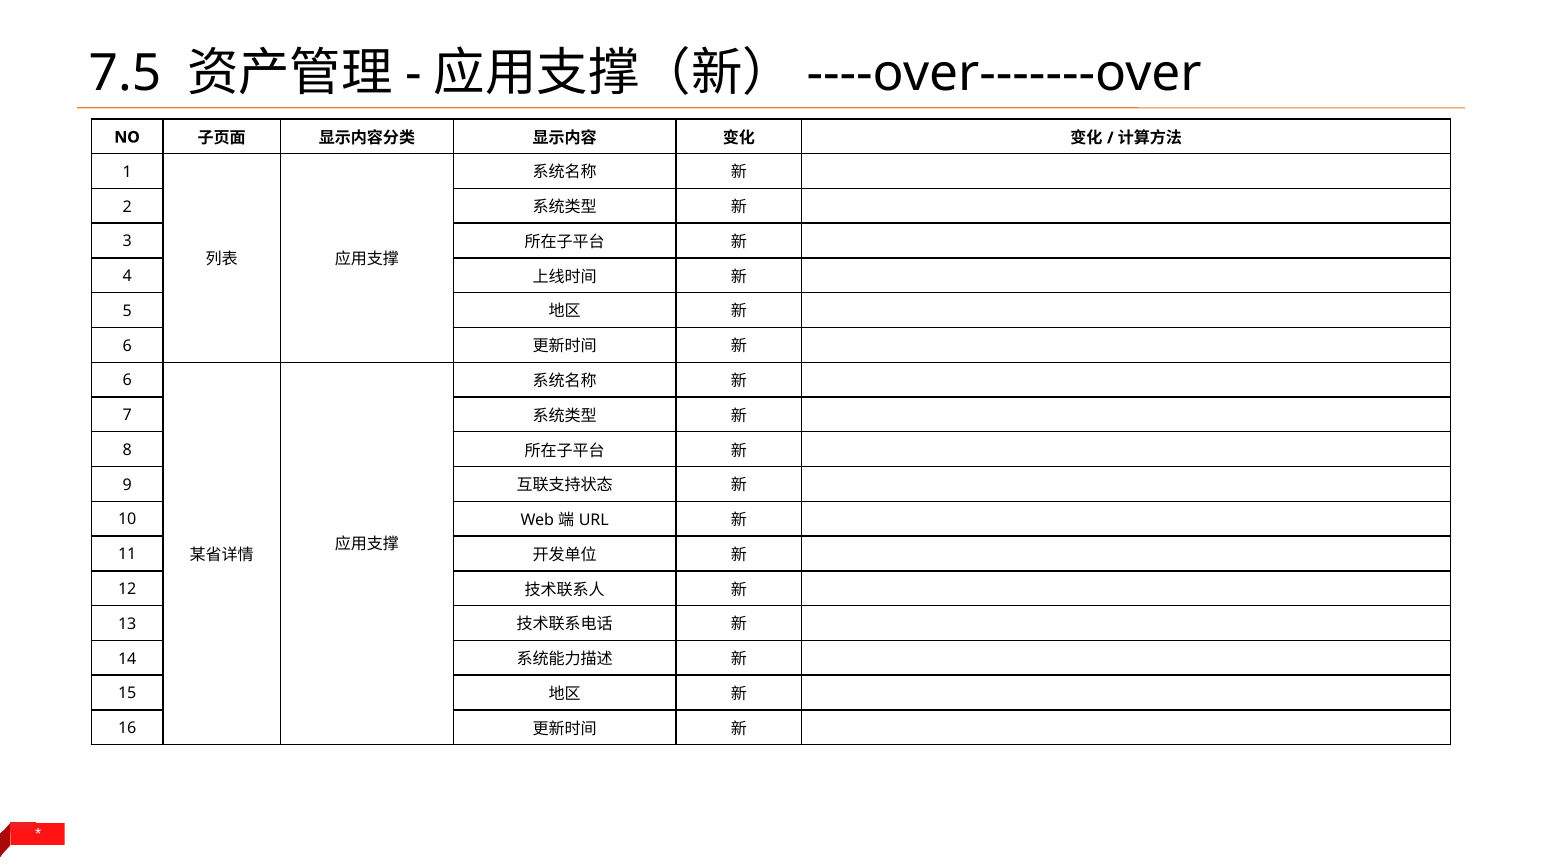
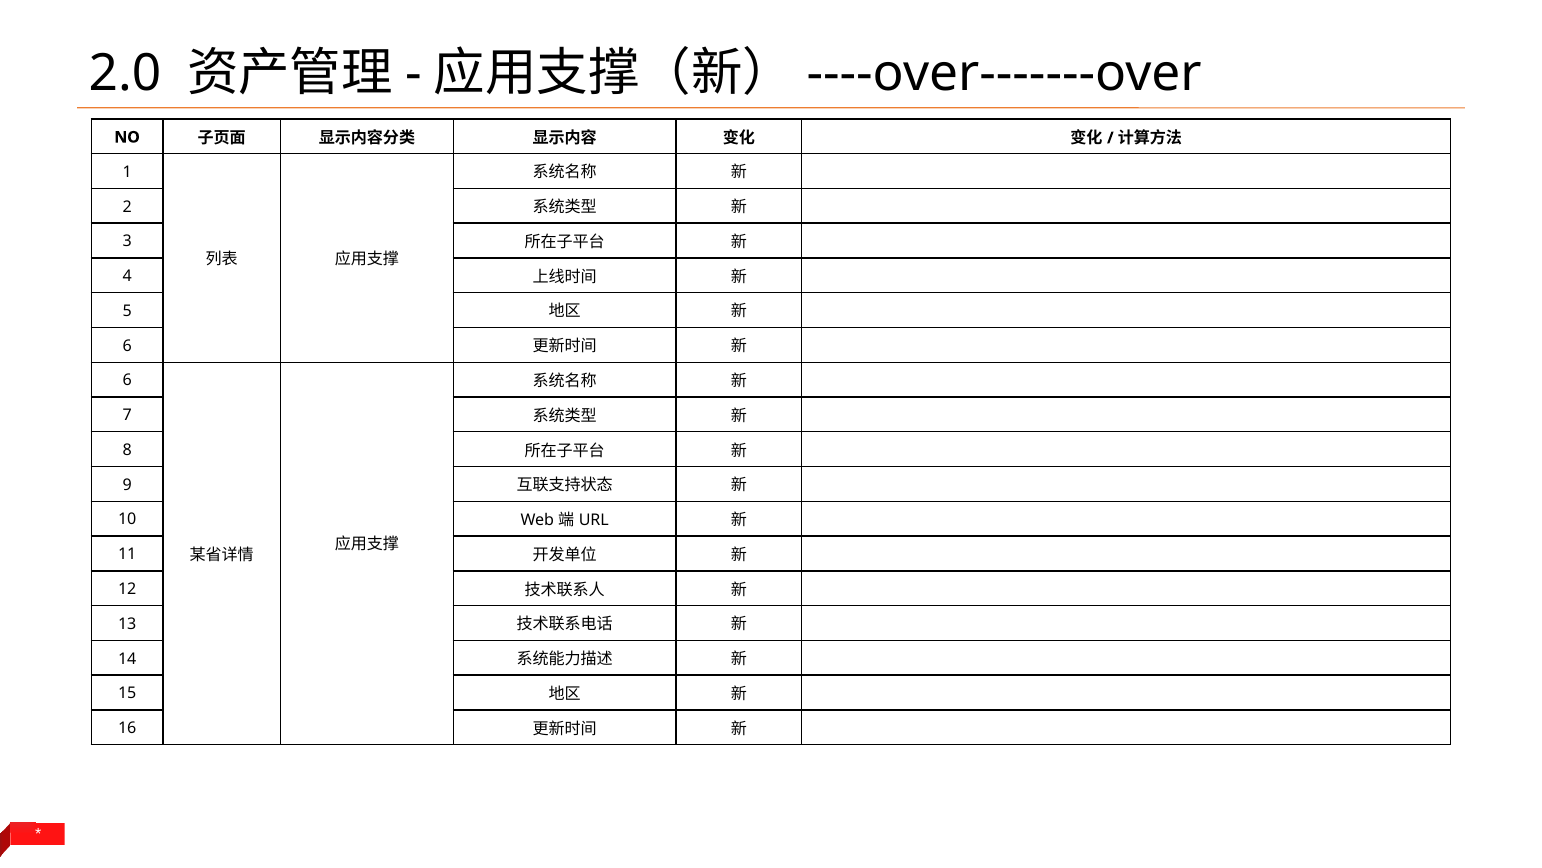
7.5: 7.5 -> 2.0 (125, 74)
